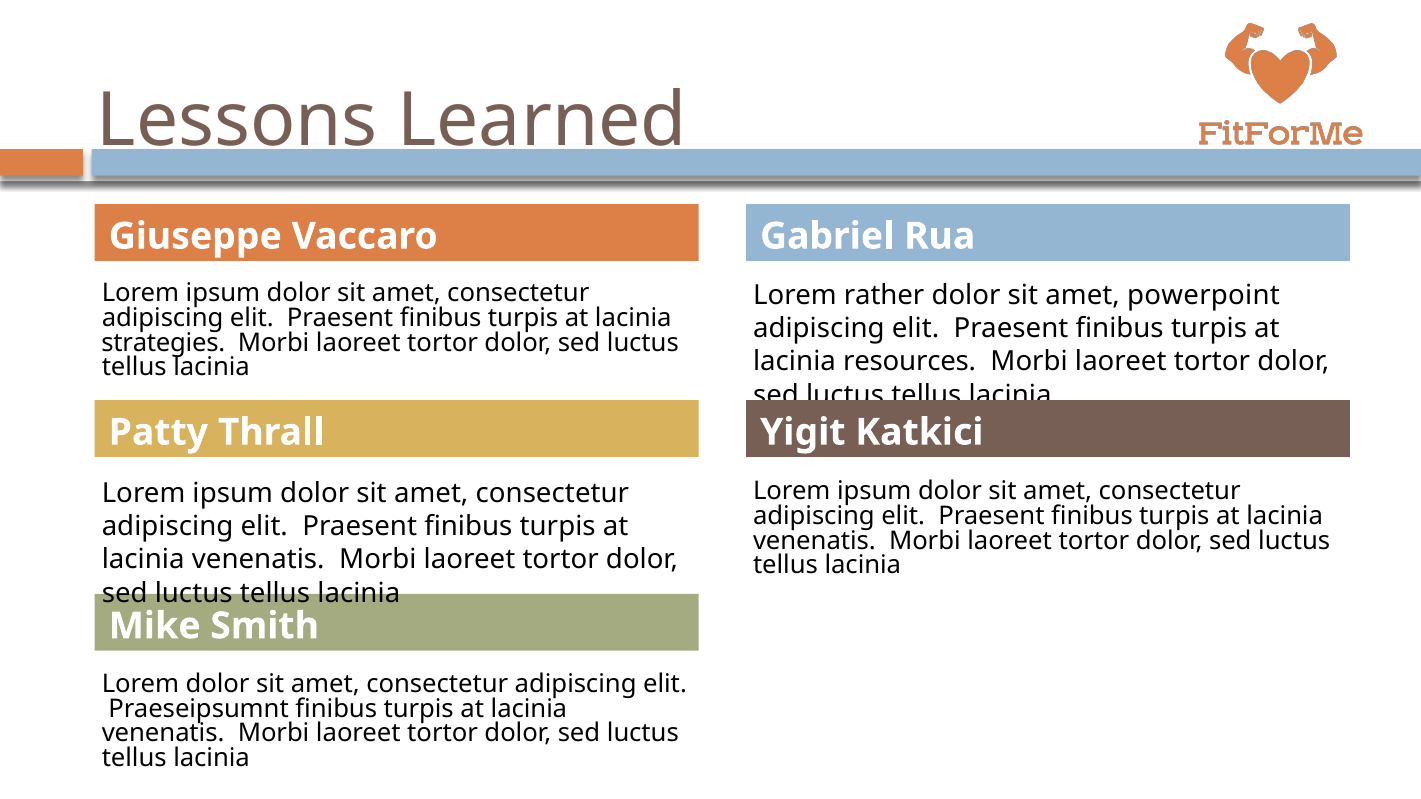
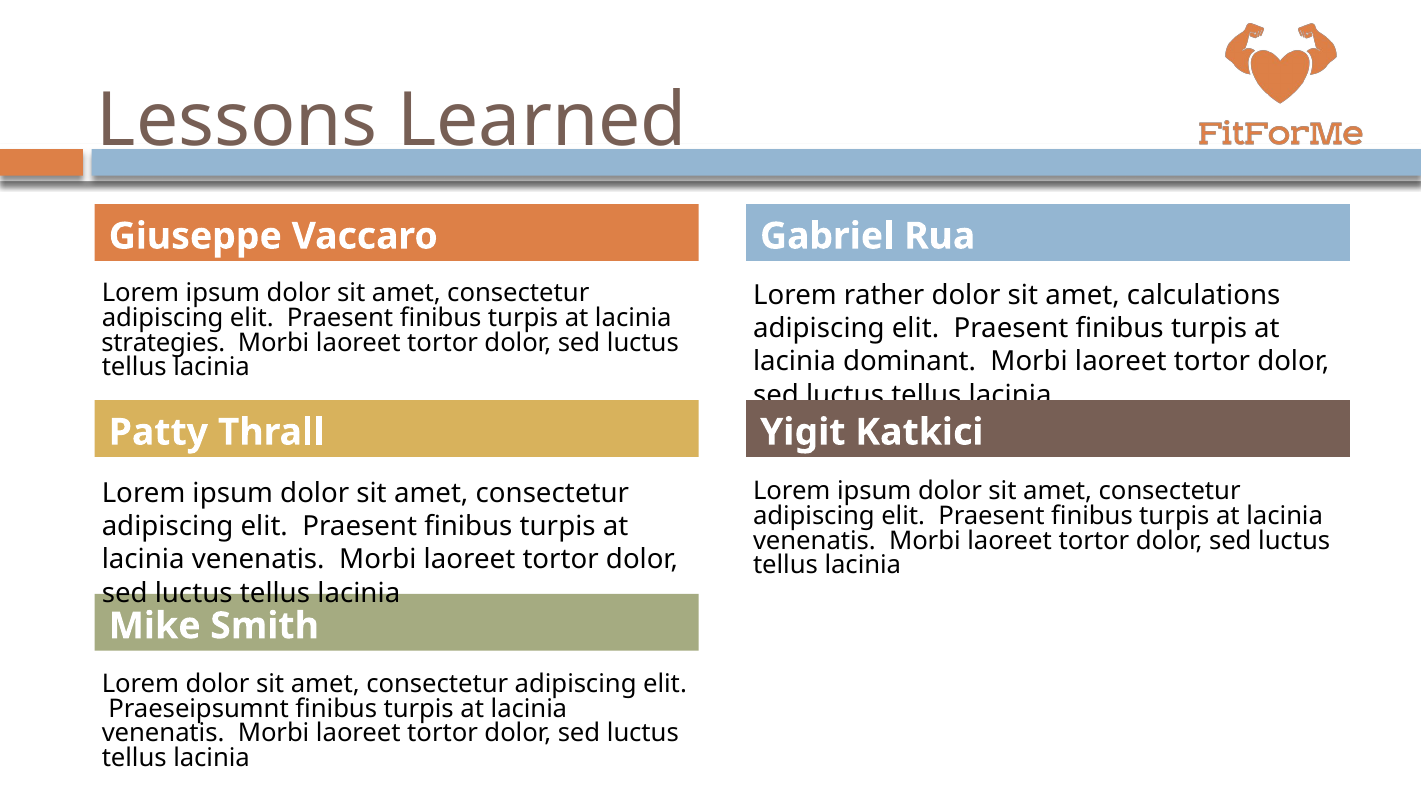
powerpoint: powerpoint -> calculations (1204, 296)
resources: resources -> dominant (910, 362)
